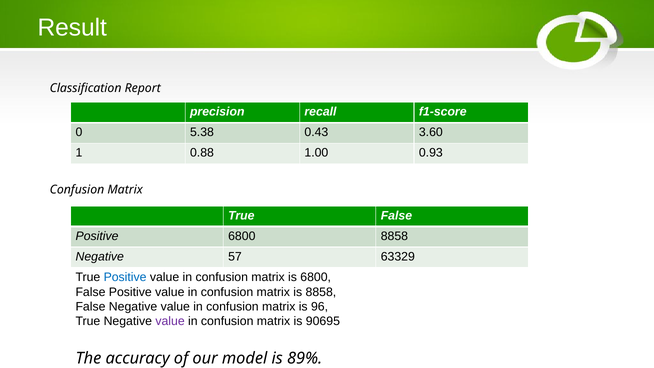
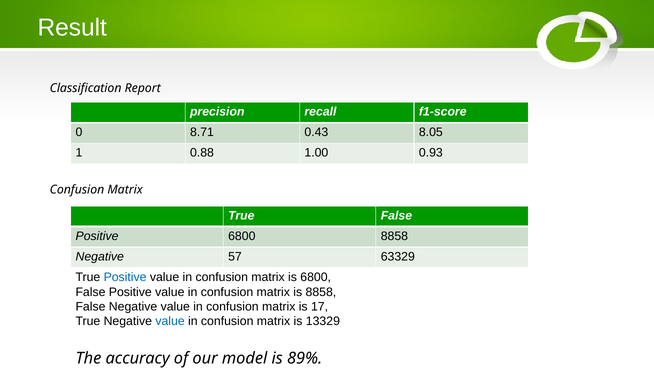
5.38: 5.38 -> 8.71 (202, 132)
3.60: 3.60 -> 8.05 (431, 132)
96: 96 -> 17 (320, 307)
value colour: purple -> blue (170, 321)
90695: 90695 -> 13329 (323, 321)
